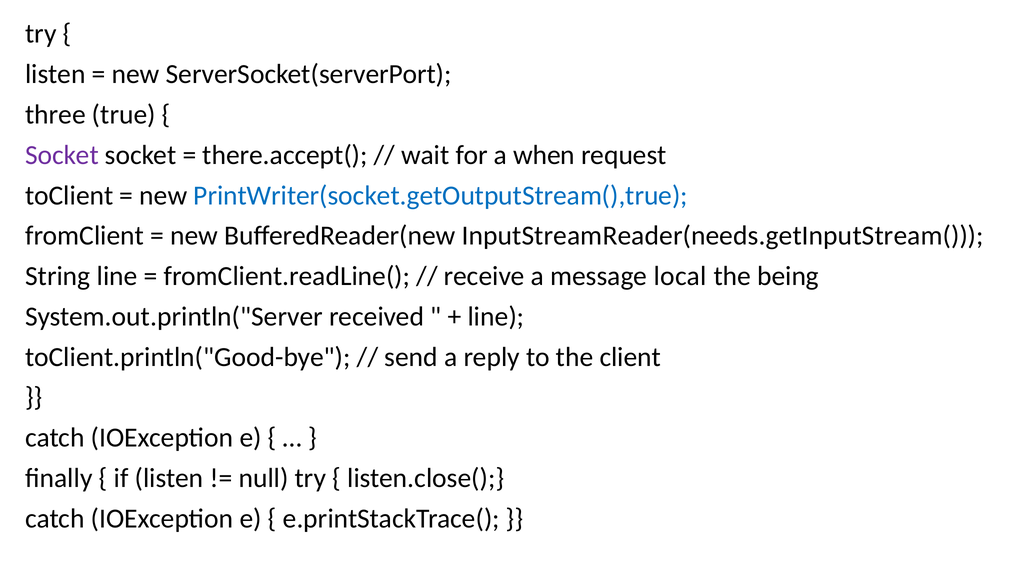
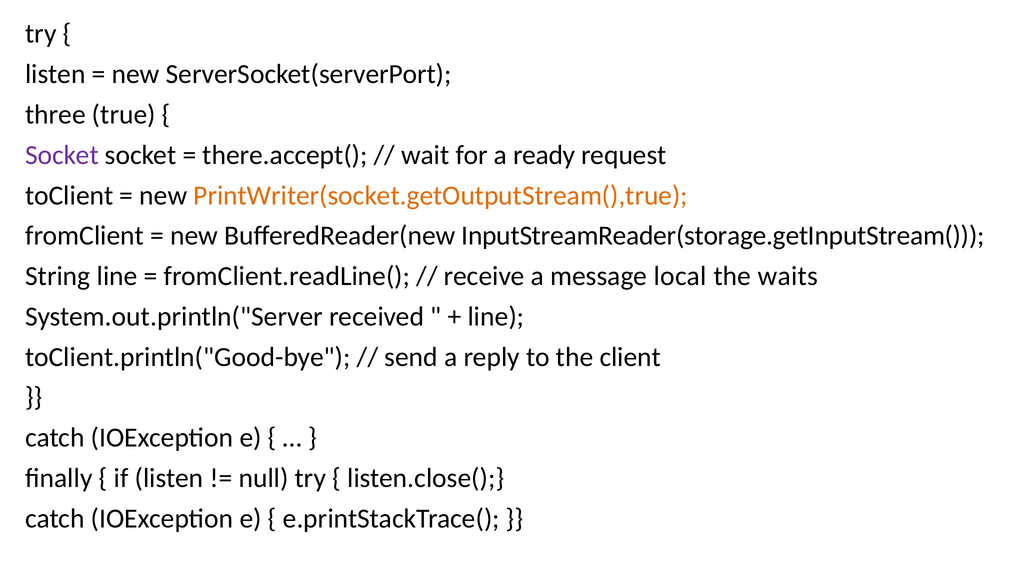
when: when -> ready (544, 155)
PrintWriter(socket.getOutputStream(),true colour: blue -> orange (441, 195)
InputStreamReader(needs.getInputStream(: InputStreamReader(needs.getInputStream( -> InputStreamReader(storage.getInputStream( (723, 236)
being: being -> waits (788, 276)
